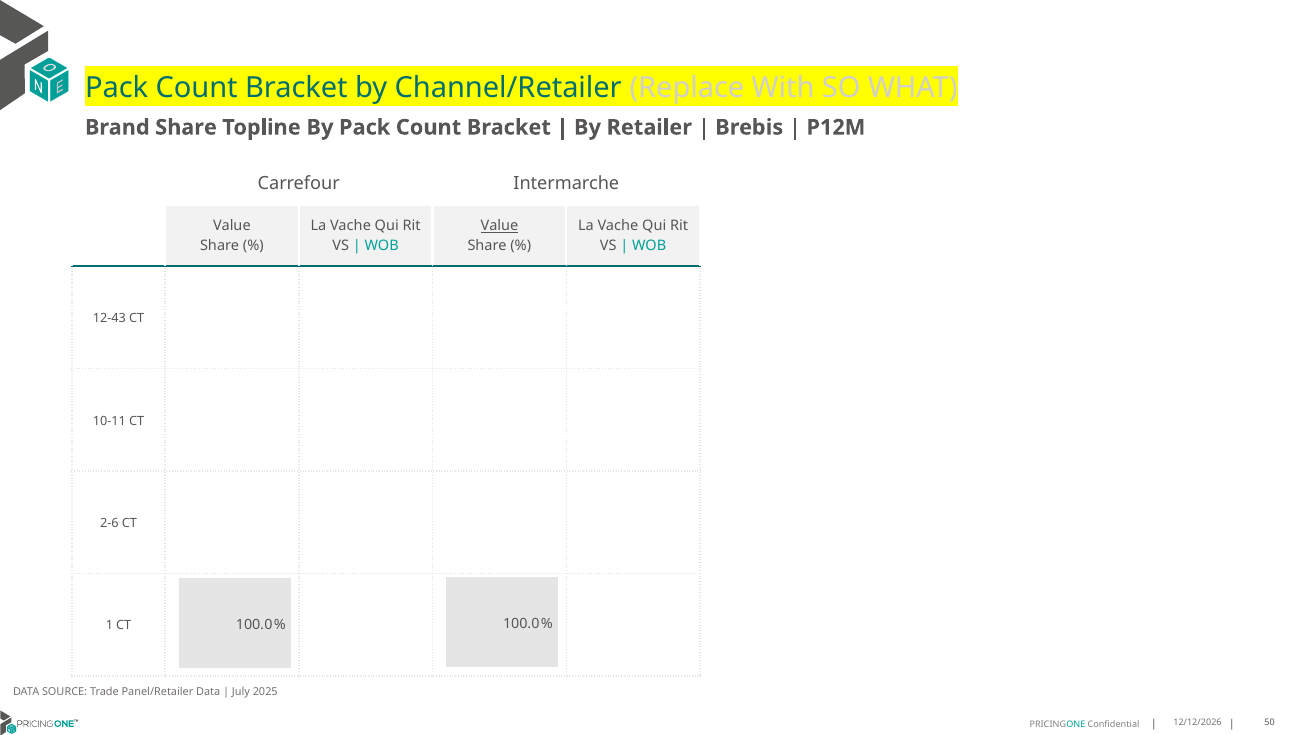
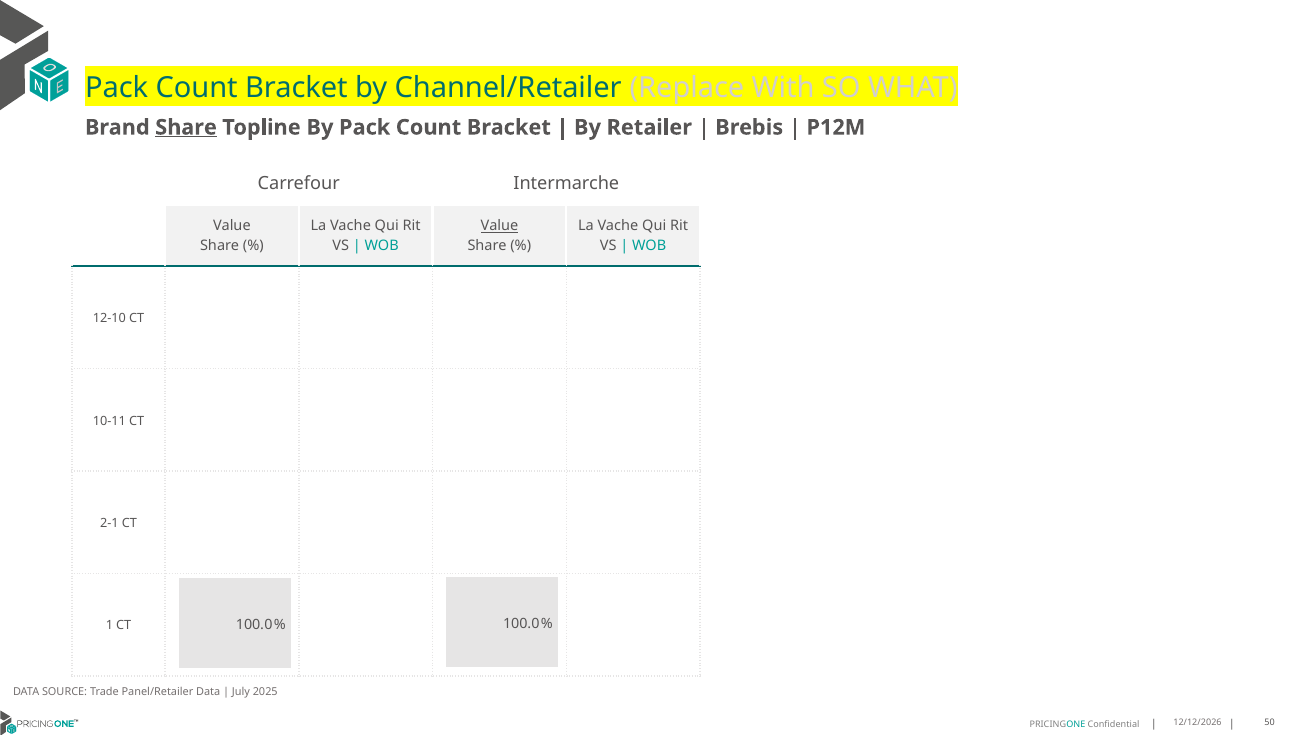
Share underline: none -> present (186, 127)
12-43: 12-43 -> 12-10 (109, 319)
2-6: 2-6 -> 2-1 (109, 523)
